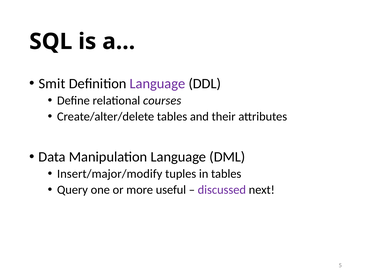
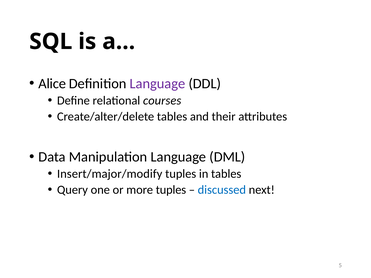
Smit: Smit -> Alice (52, 84)
more useful: useful -> tuples (171, 190)
discussed colour: purple -> blue (222, 190)
